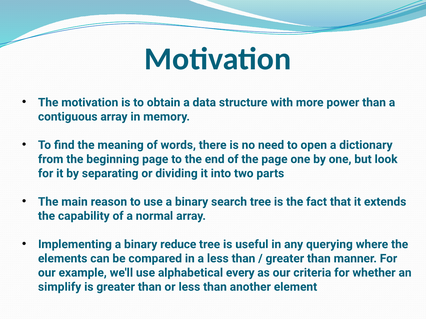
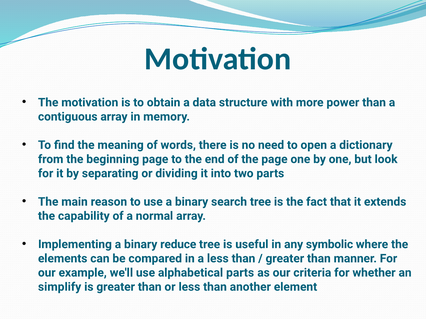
querying: querying -> symbolic (330, 245)
alphabetical every: every -> parts (240, 273)
